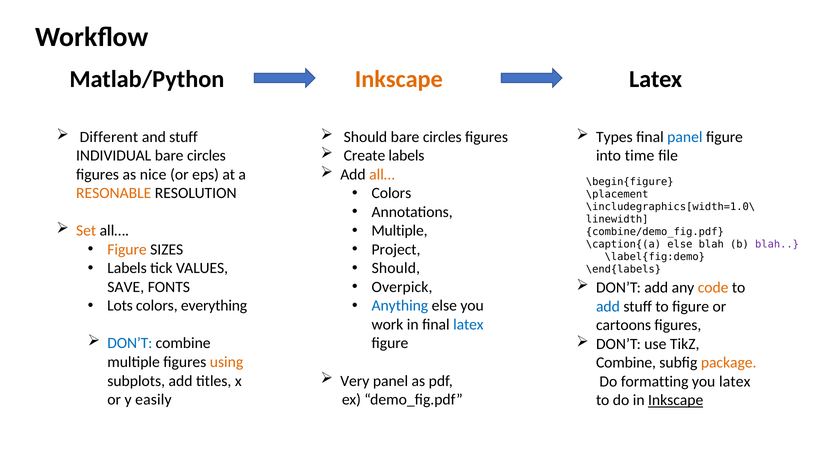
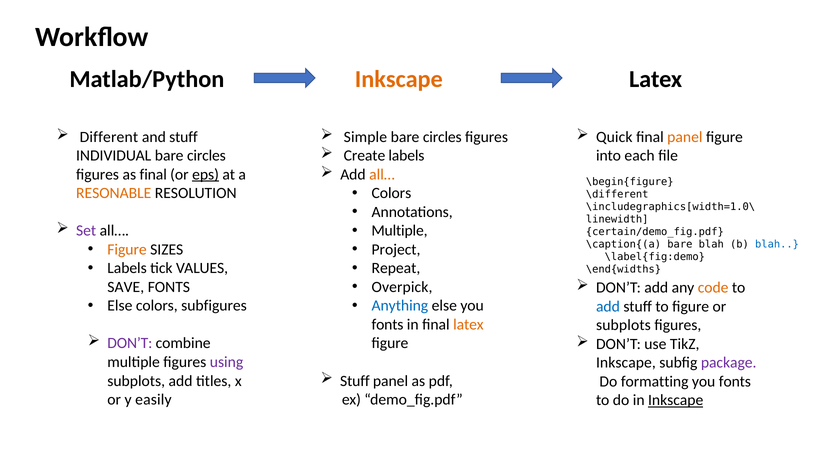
Should: Should -> Simple (365, 137)
Types: Types -> Quick (614, 137)
panel colour: blue -> orange (685, 137)
time: time -> each (640, 156)
as nice: nice -> final (153, 175)
eps underline: none -> present (206, 175)
\placement: \placement -> \different (617, 194)
Set colour: orange -> purple (86, 231)
combine/demo_fig.pdf: combine/demo_fig.pdf -> certain/demo_fig.pdf (655, 232)
\caption{(a else: else -> bare (680, 244)
blah colour: purple -> blue (777, 244)
Should: Should -> Repeat (396, 268)
\end{labels: \end{labels -> \end{widths (623, 269)
Lots: Lots -> Else (120, 306)
everything: everything -> subfigures (214, 306)
work: work -> fonts (387, 325)
latex colour: blue -> orange (468, 325)
cartoons: cartoons -> subplots (623, 325)
DON’T colour: blue -> purple (130, 343)
using colour: orange -> purple (227, 362)
Combine: Combine -> Inkscape (626, 363)
package colour: orange -> purple (729, 363)
Very: Very -> Stuff (355, 381)
latex: latex -> fonts (735, 382)
